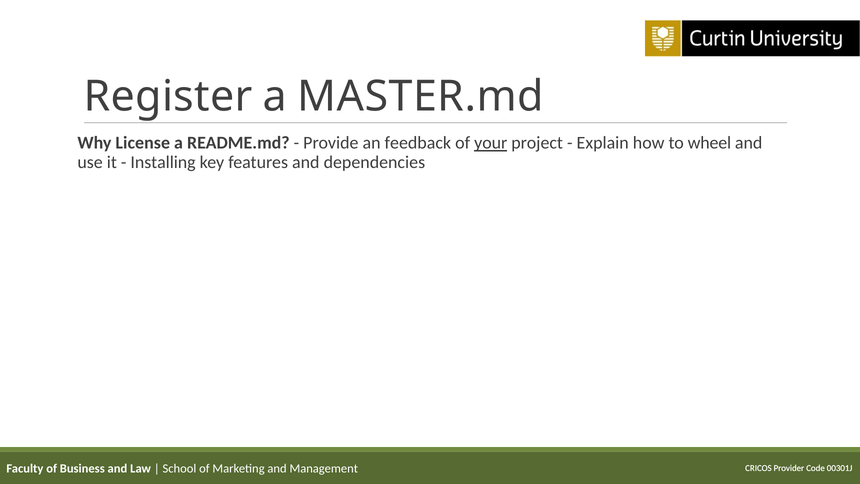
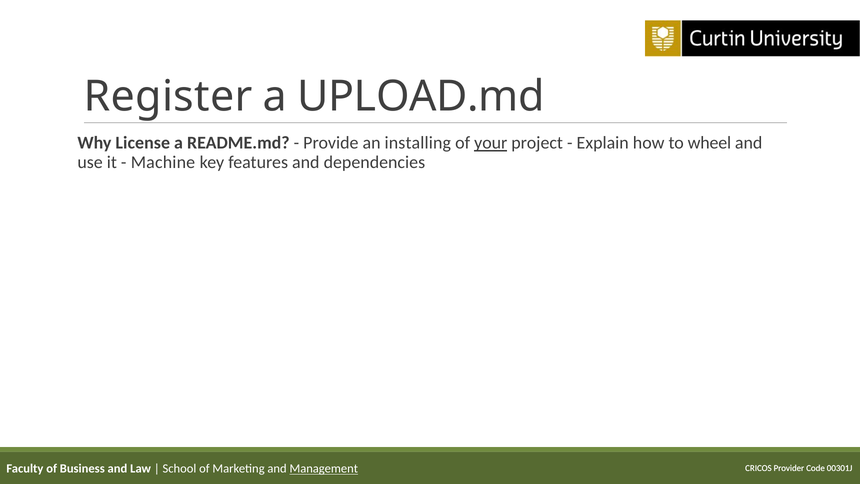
MASTER.md: MASTER.md -> UPLOAD.md (421, 96)
feedback: feedback -> installing (418, 143)
Installing: Installing -> Machine (163, 162)
Management underline: none -> present (324, 468)
